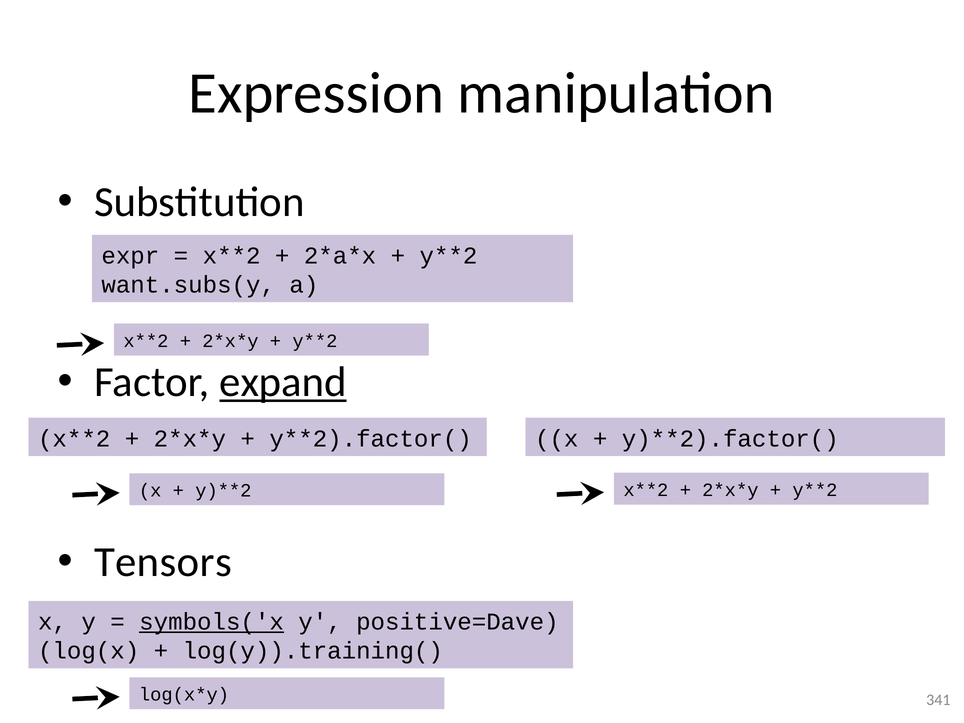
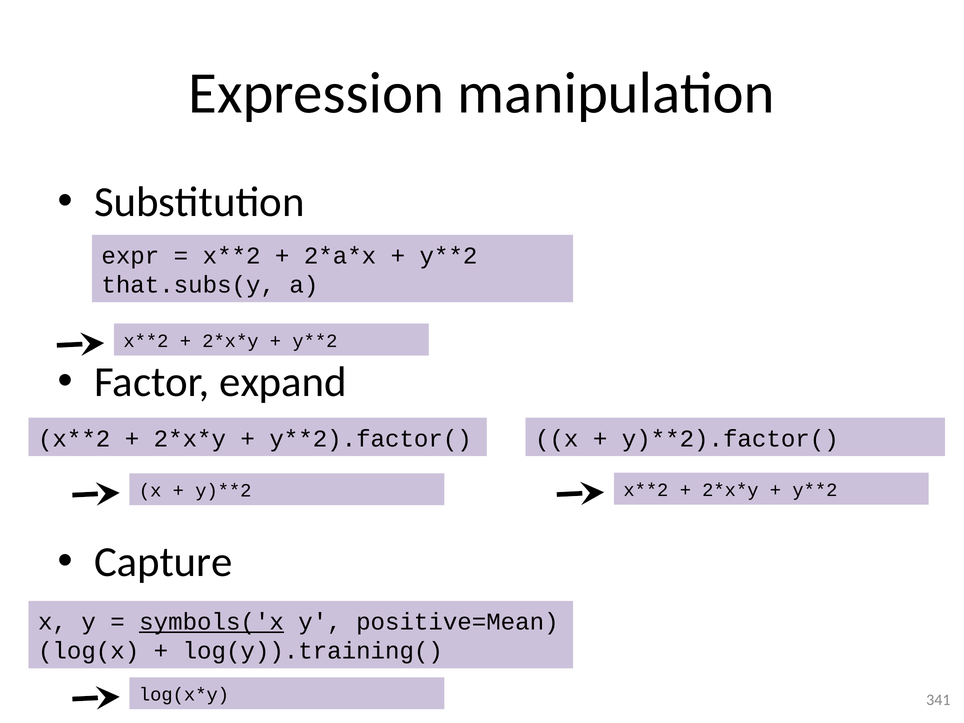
want.subs(y: want.subs(y -> that.subs(y (188, 285)
expand underline: present -> none (283, 382)
Tensors: Tensors -> Capture (163, 562)
positive=Dave: positive=Dave -> positive=Mean (457, 622)
